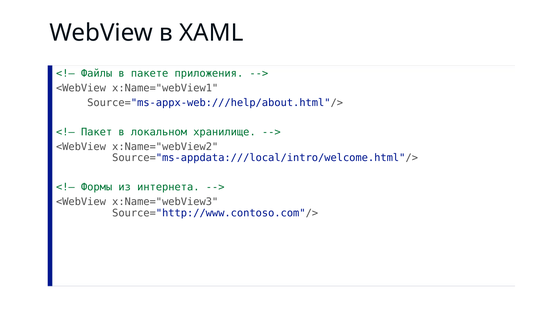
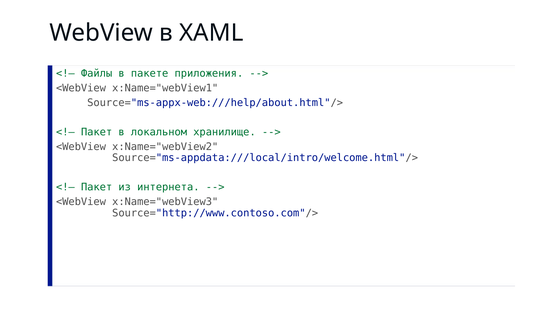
Формы: Формы -> Пакет (97, 187)
